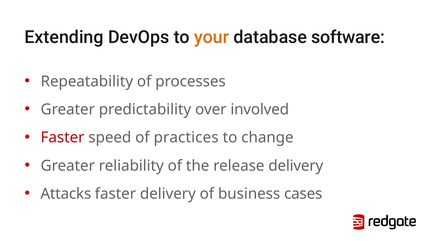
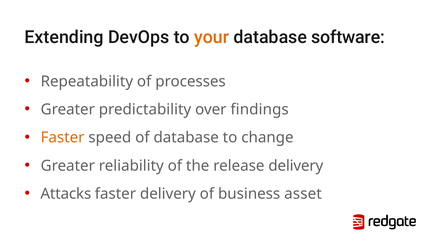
involved: involved -> findings (260, 109)
Faster colour: red -> orange (63, 137)
of practices: practices -> database (186, 137)
cases: cases -> asset (303, 194)
